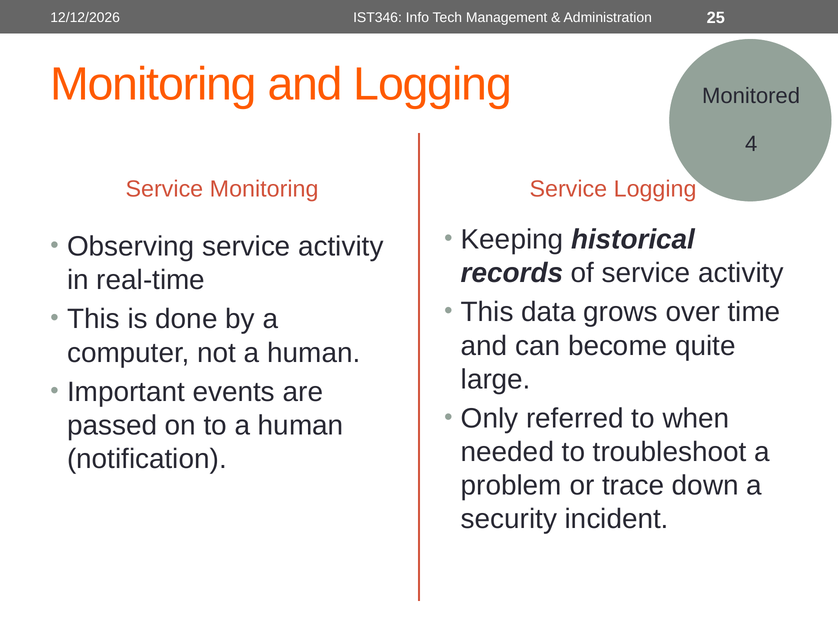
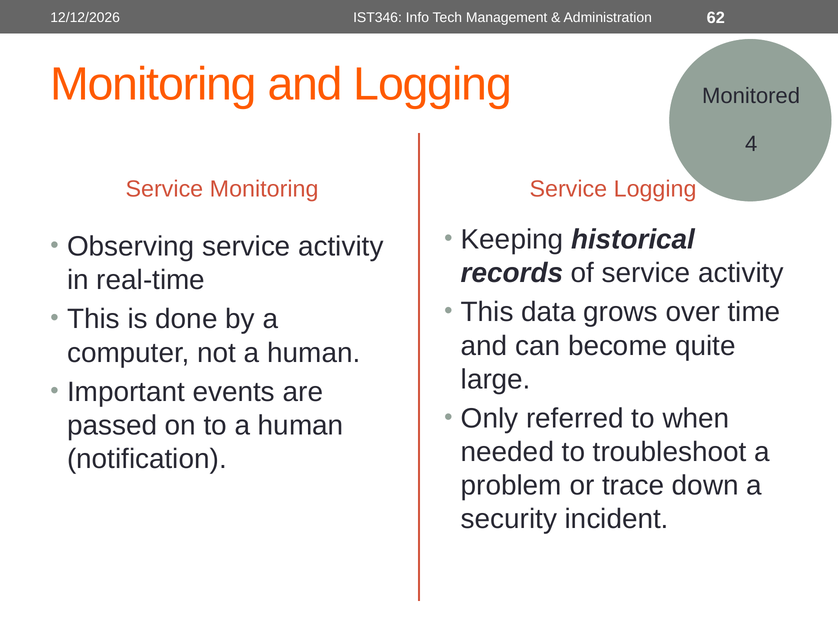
25: 25 -> 62 (716, 18)
